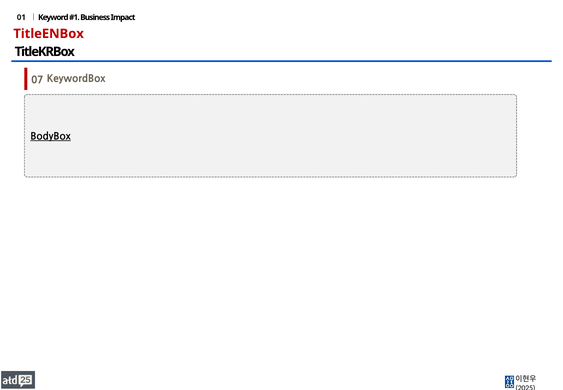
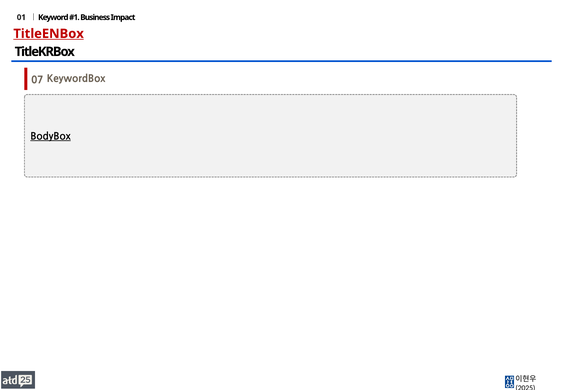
TitleENBox underline: none -> present (49, 34)
